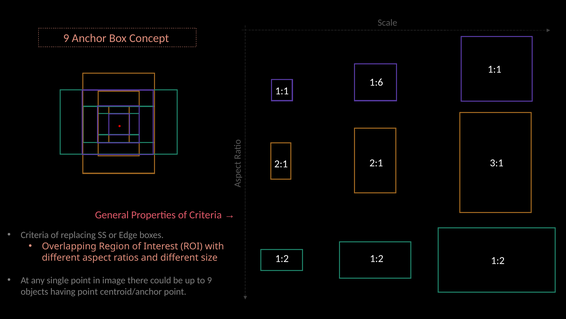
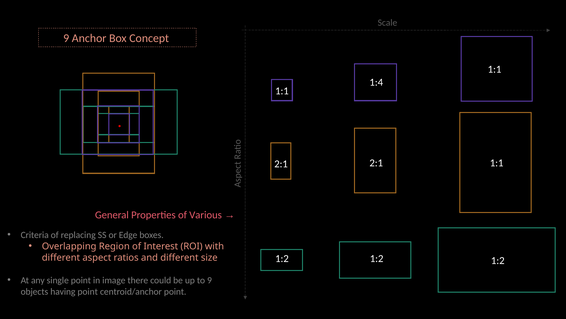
1:6: 1:6 -> 1:4 (376, 82)
2:1 3:1: 3:1 -> 1:1 (497, 163)
of Criteria: Criteria -> Various (206, 215)
